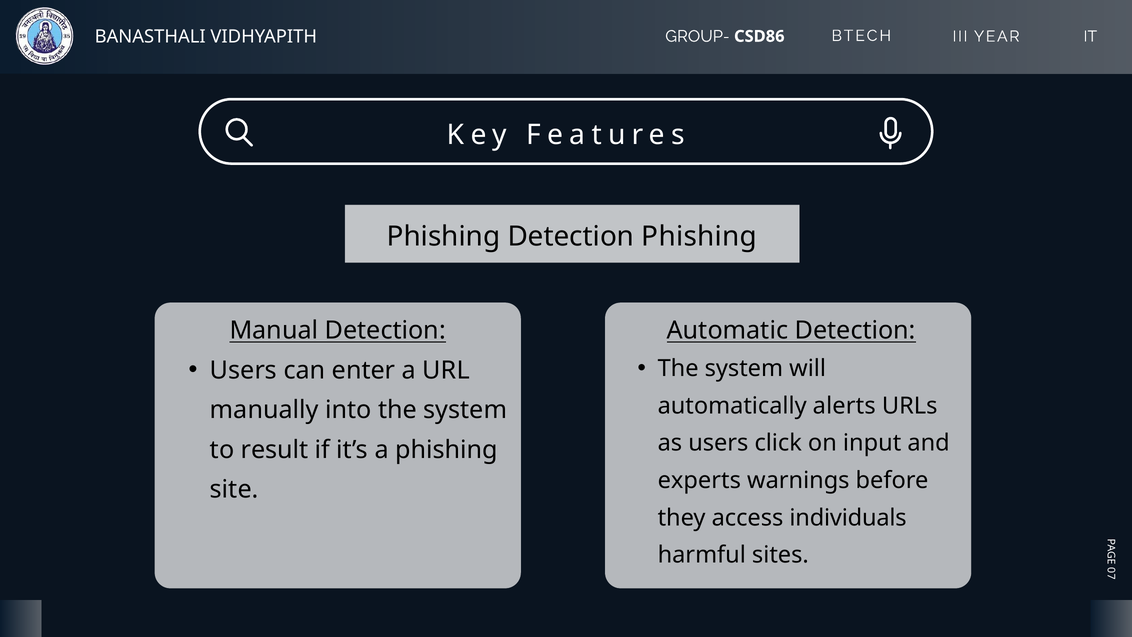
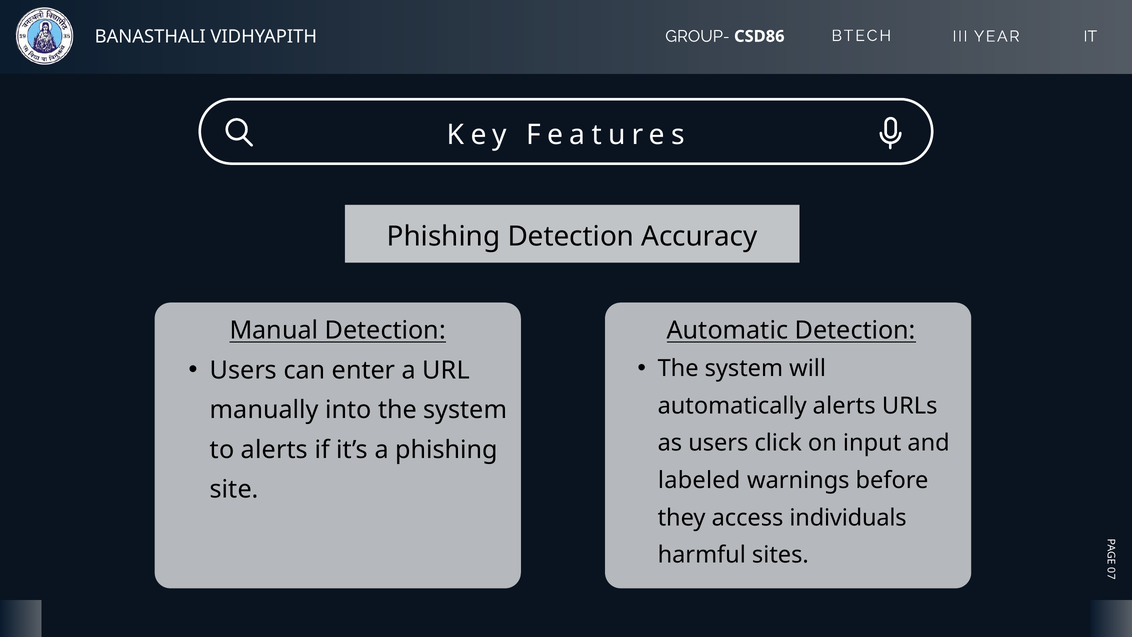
Detection Phishing: Phishing -> Accuracy (699, 236)
to result: result -> alerts (274, 450)
experts: experts -> labeled (699, 480)
